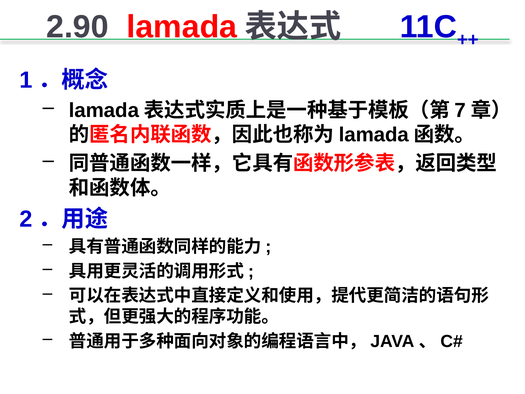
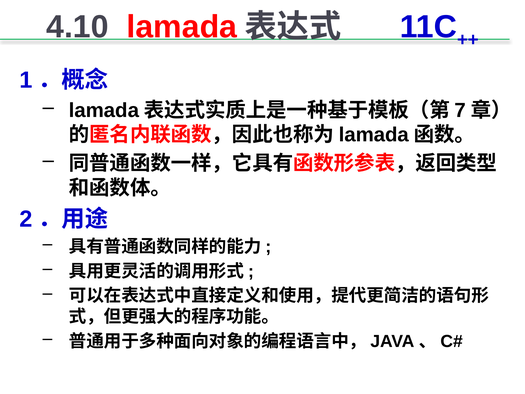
2.90: 2.90 -> 4.10 (77, 27)
